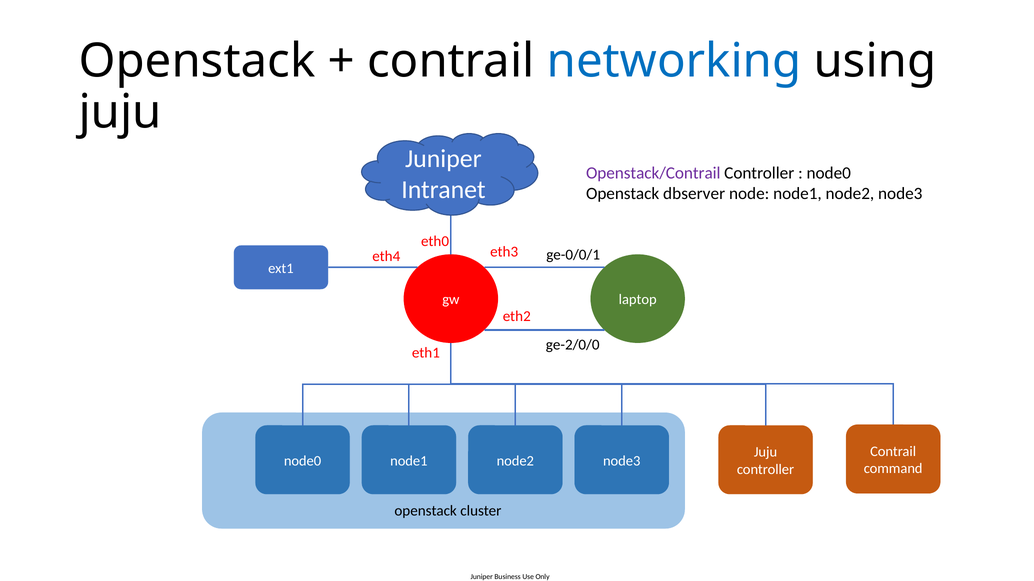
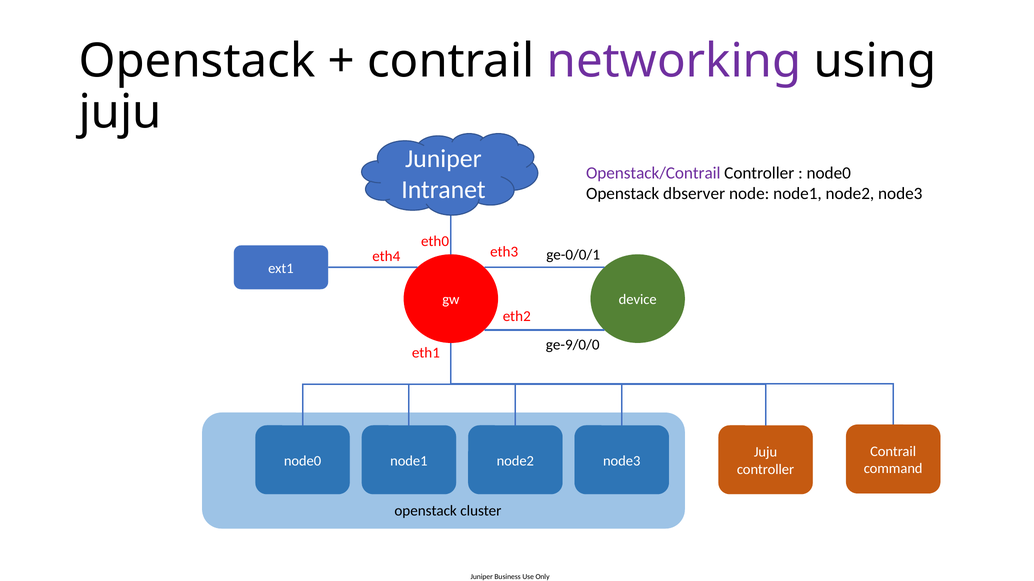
networking colour: blue -> purple (674, 61)
laptop: laptop -> device (638, 300)
ge-2/0/0: ge-2/0/0 -> ge-9/0/0 (573, 345)
